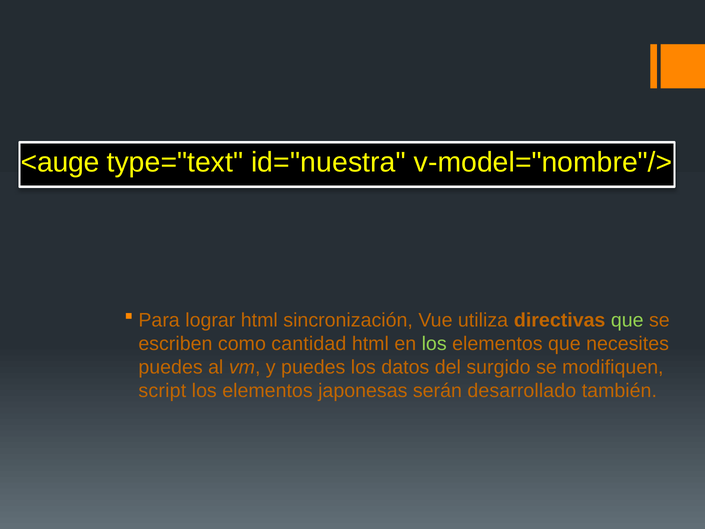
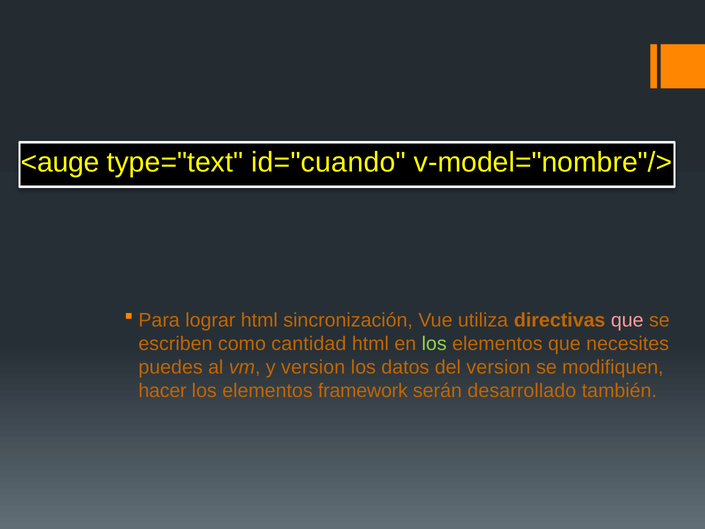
id="nuestra: id="nuestra -> id="cuando (328, 162)
que colour: light green -> pink (627, 320)
y puedes: puedes -> version (313, 367)
del surgido: surgido -> version (498, 367)
script: script -> hacer (163, 390)
japonesas: japonesas -> framework (363, 390)
